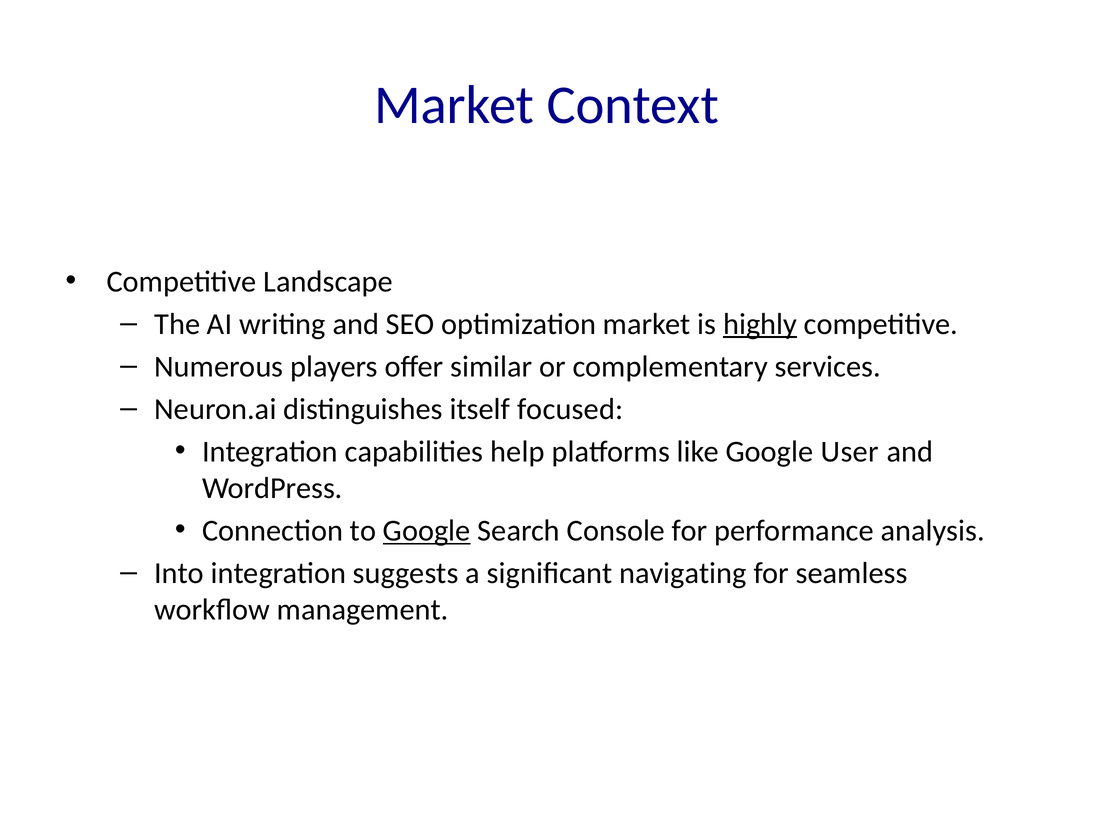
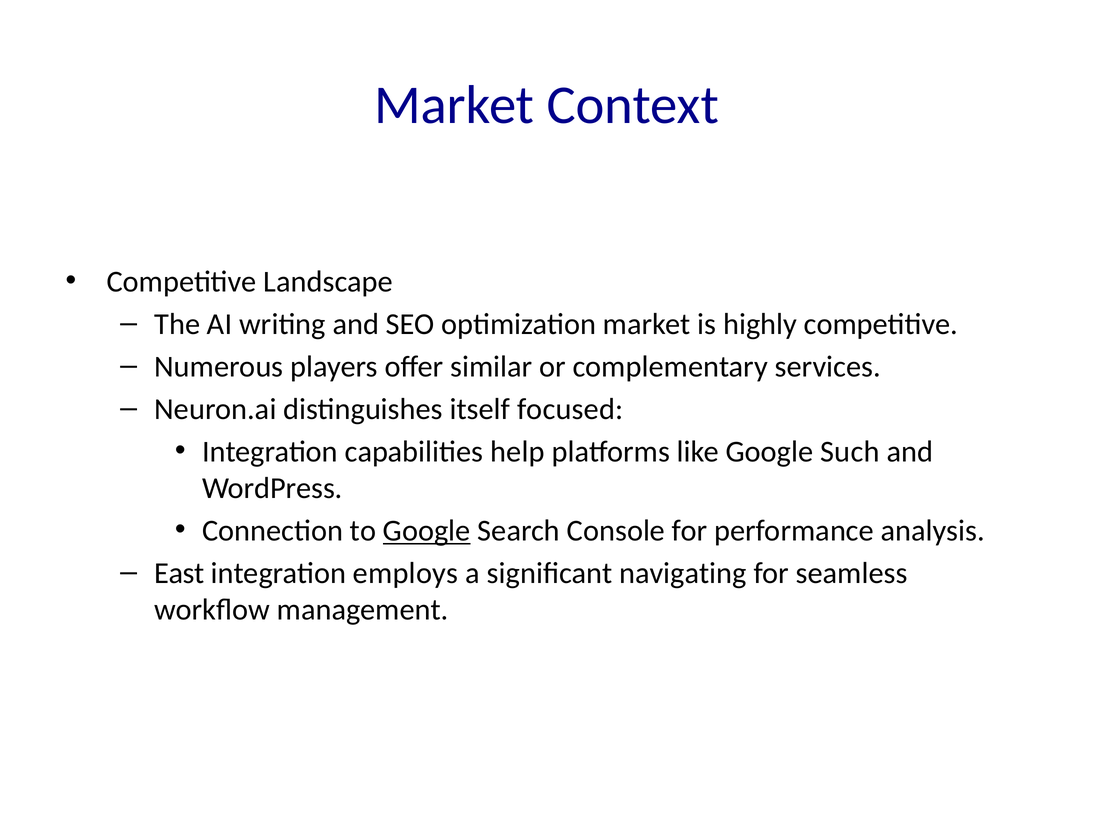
highly underline: present -> none (760, 324)
User: User -> Such (850, 452)
Into: Into -> East (179, 573)
suggests: suggests -> employs (406, 573)
